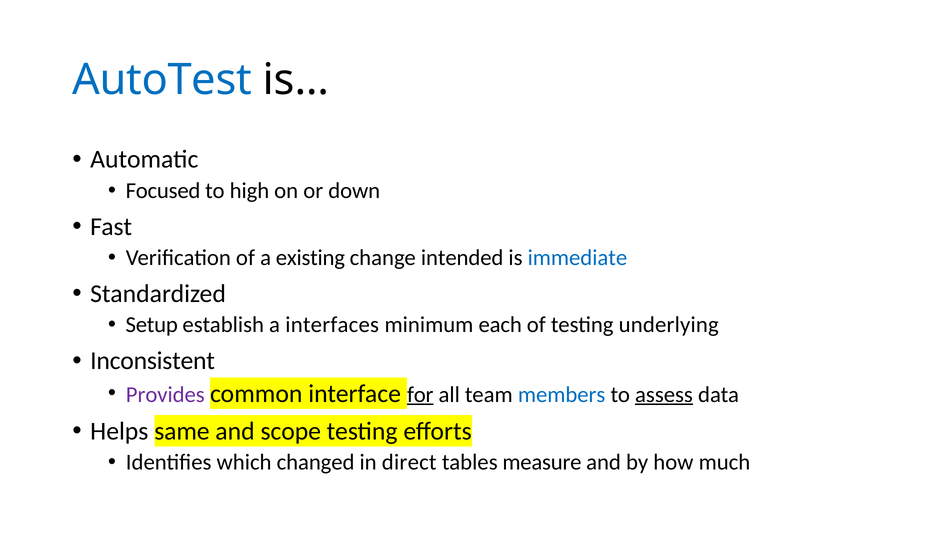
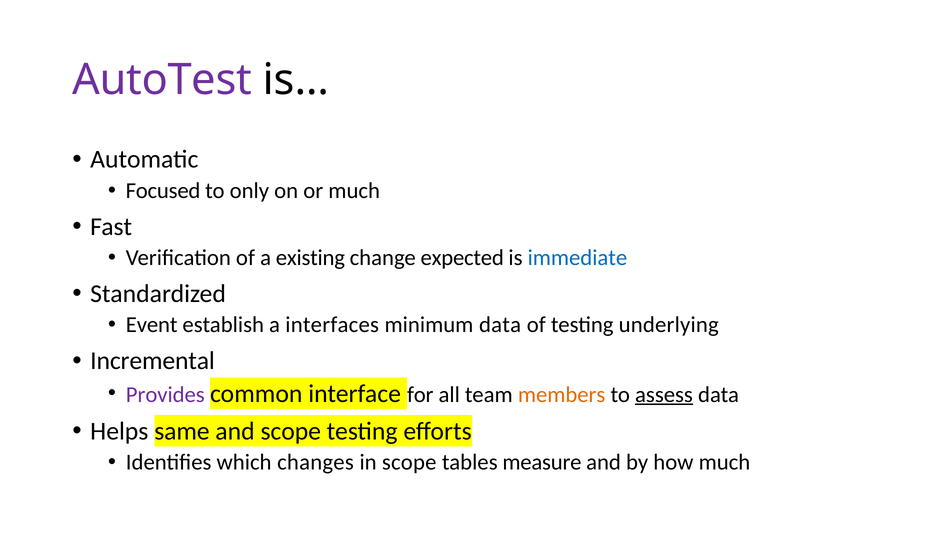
AutoTest colour: blue -> purple (162, 80)
high: high -> only (249, 191)
or down: down -> much (354, 191)
intended: intended -> expected (462, 258)
Setup: Setup -> Event (152, 325)
minimum each: each -> data (500, 325)
Inconsistent: Inconsistent -> Incremental (153, 361)
for underline: present -> none (420, 395)
members colour: blue -> orange (562, 395)
changed: changed -> changes (315, 463)
in direct: direct -> scope (409, 463)
